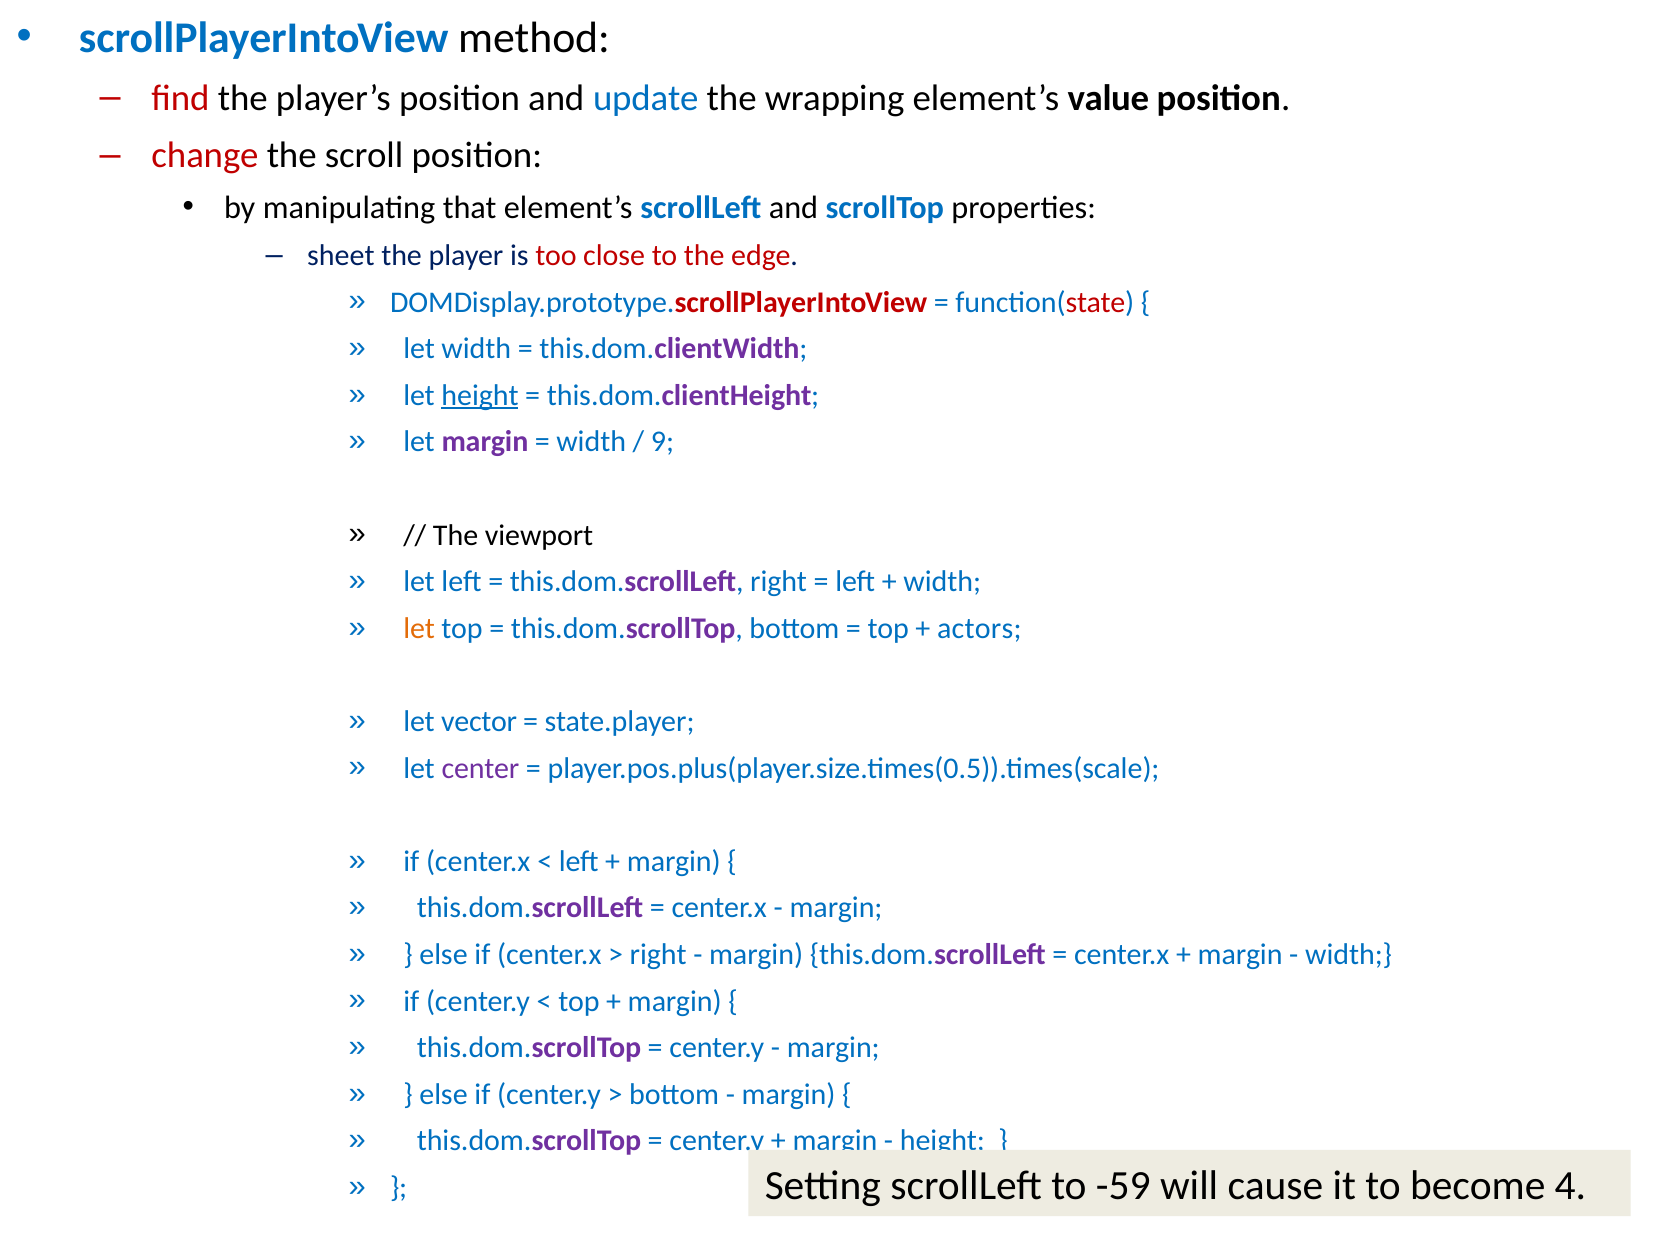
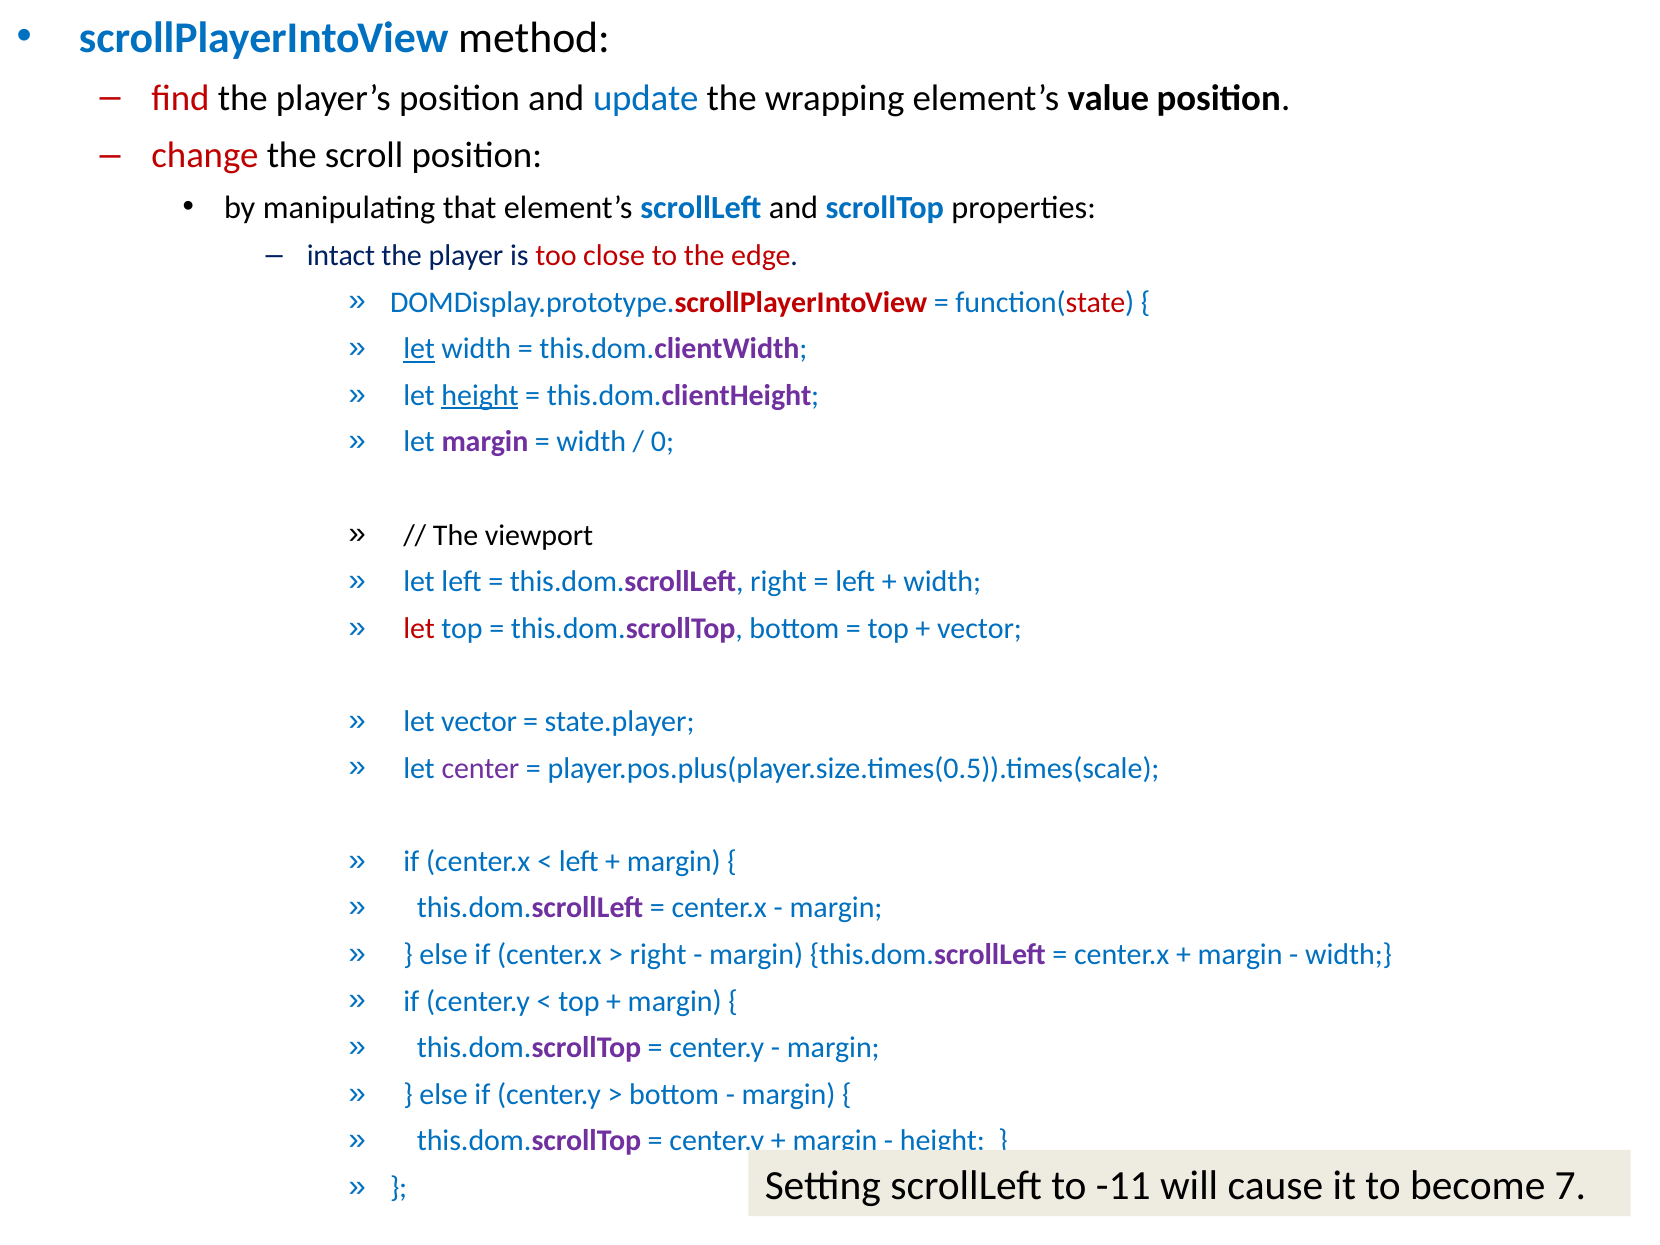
sheet: sheet -> intact (341, 256)
let underline: none -> present (419, 349)
9: 9 -> 0 (663, 442)
let colour: orange -> red (419, 628)
actors: actors -> vector (979, 628)
-59: -59 -> -11 (1123, 1186)
4: 4 -> 7 (1570, 1186)
